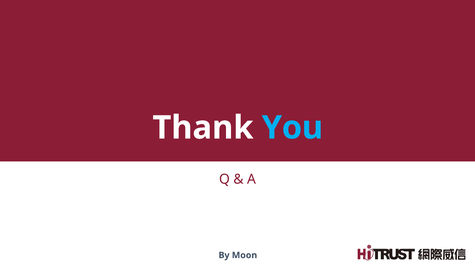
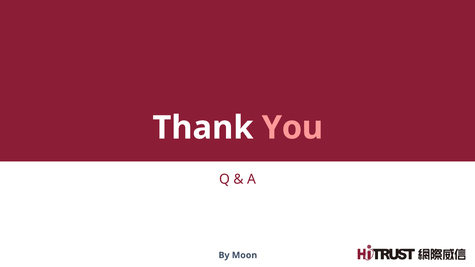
You colour: light blue -> pink (292, 128)
